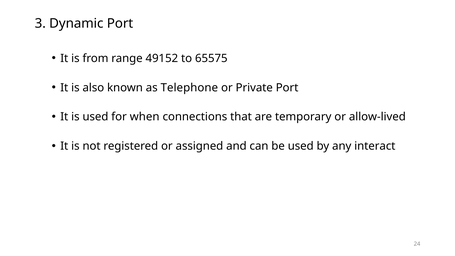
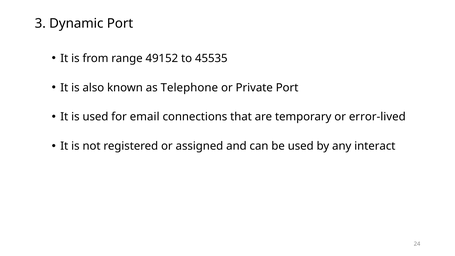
65575: 65575 -> 45535 (211, 58)
when: when -> email (145, 117)
allow-lived: allow-lived -> error-lived (377, 117)
